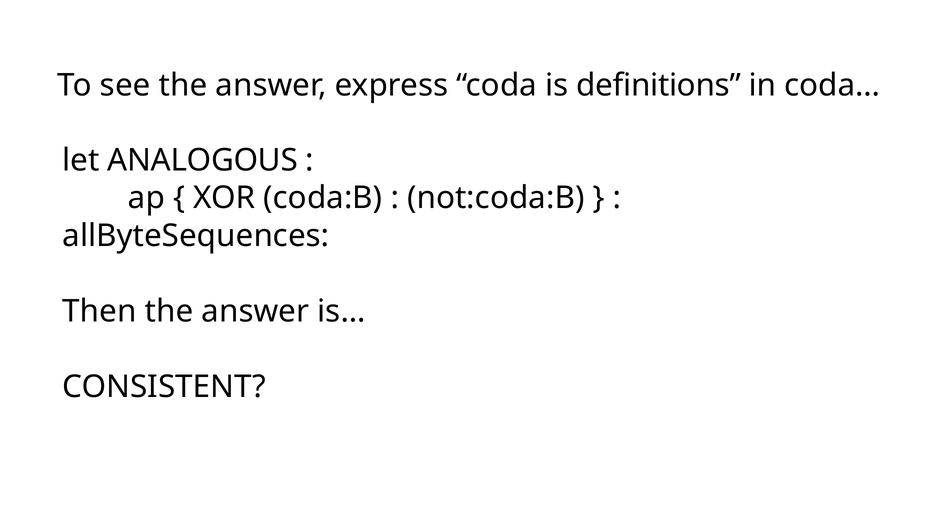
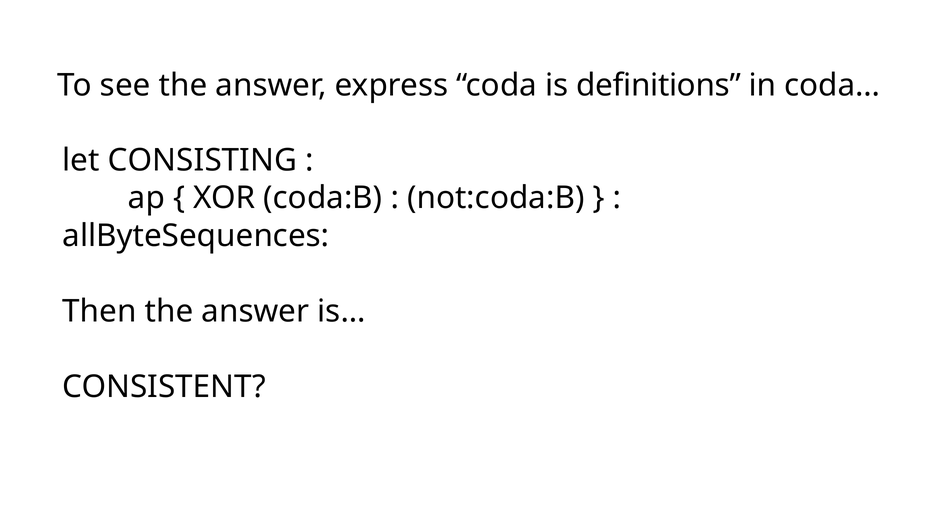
ANALOGOUS: ANALOGOUS -> CONSISTING (202, 160)
